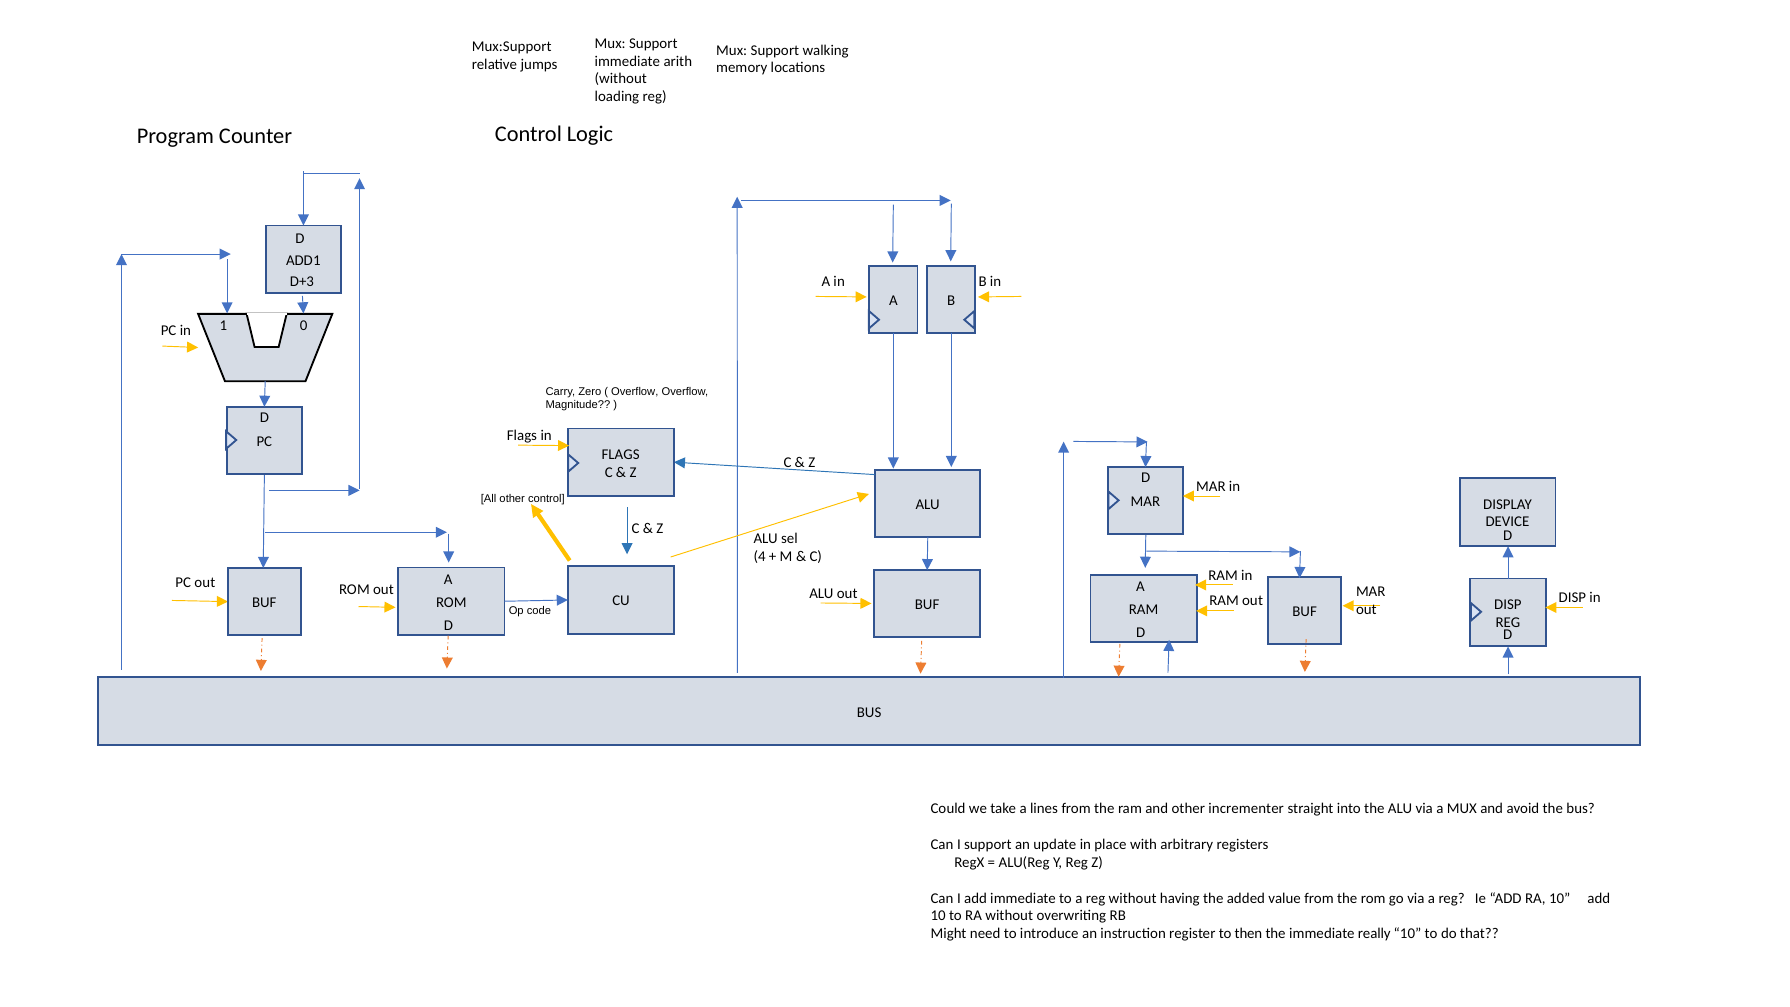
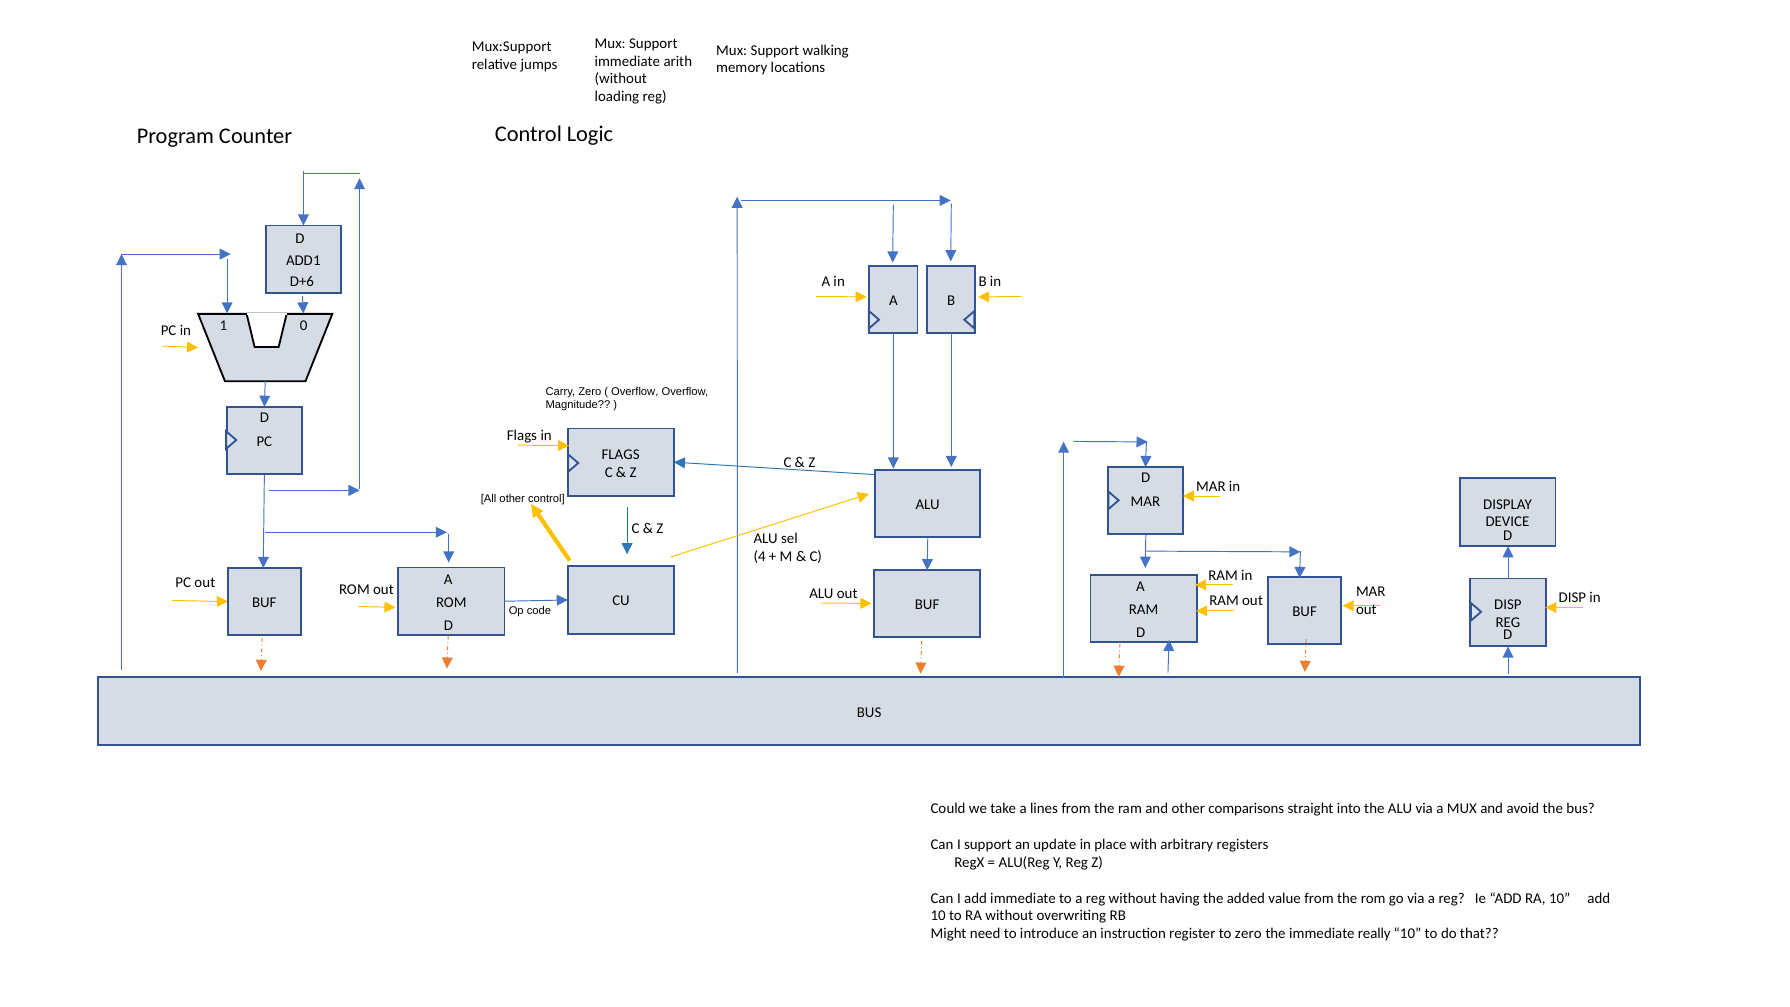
D+3: D+3 -> D+6 (302, 281)
incrementer: incrementer -> comparisons (1246, 809)
to then: then -> zero (1248, 934)
